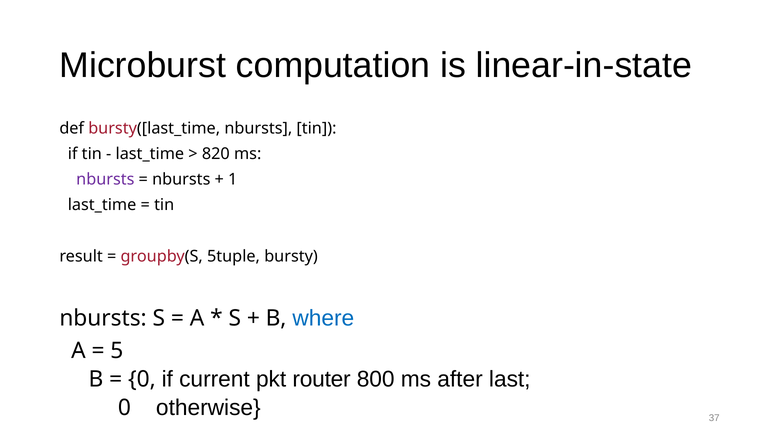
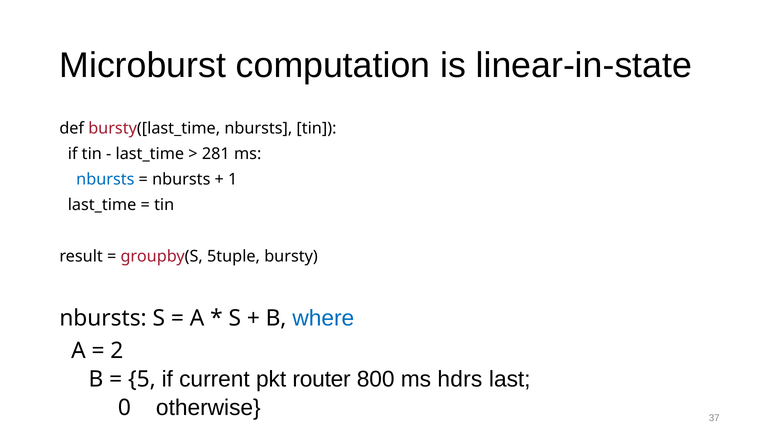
820: 820 -> 281 (216, 154)
nbursts colour: purple -> blue (105, 180)
5: 5 -> 2 (117, 351)
0: 0 -> 5 (142, 380)
after: after -> hdrs (460, 380)
